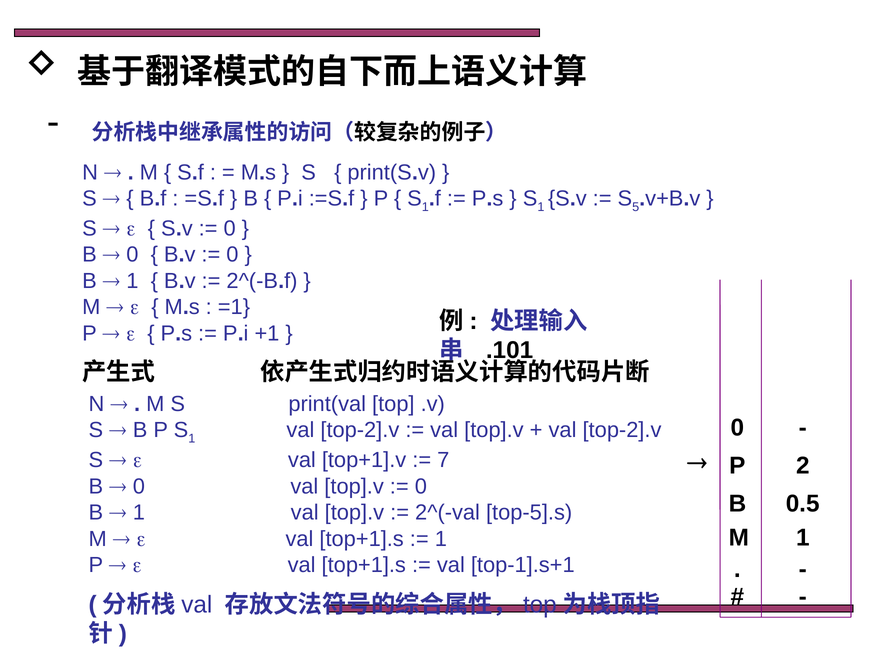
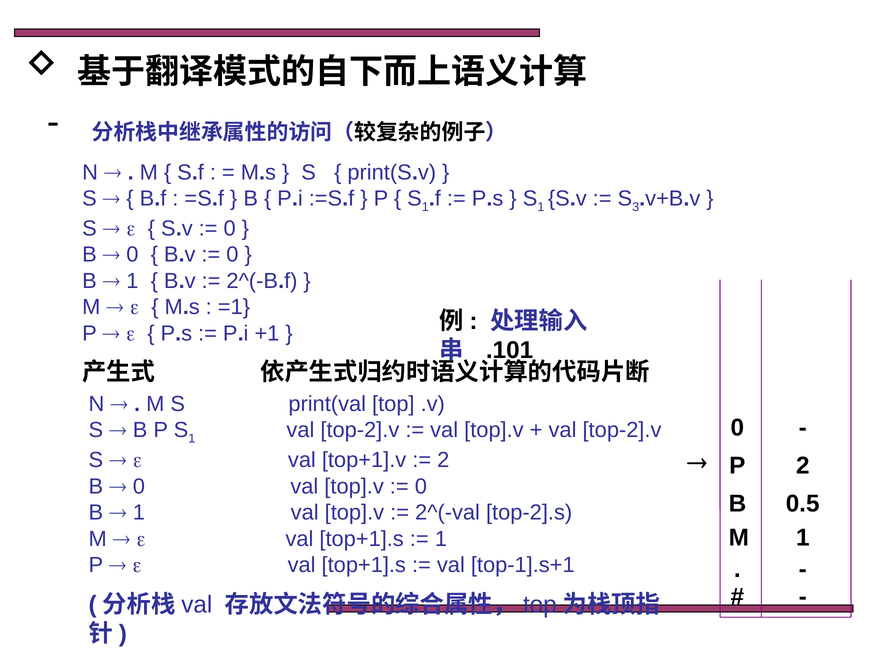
5: 5 -> 3 (636, 207)
7: 7 -> 2 (443, 460)
top-5].s: top-5].s -> top-2].s (529, 513)
